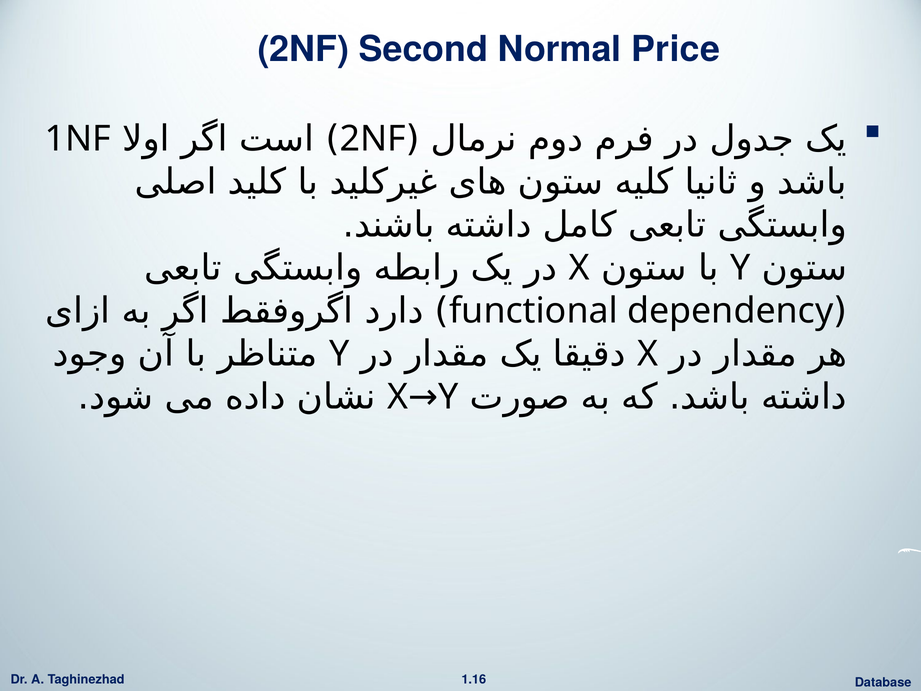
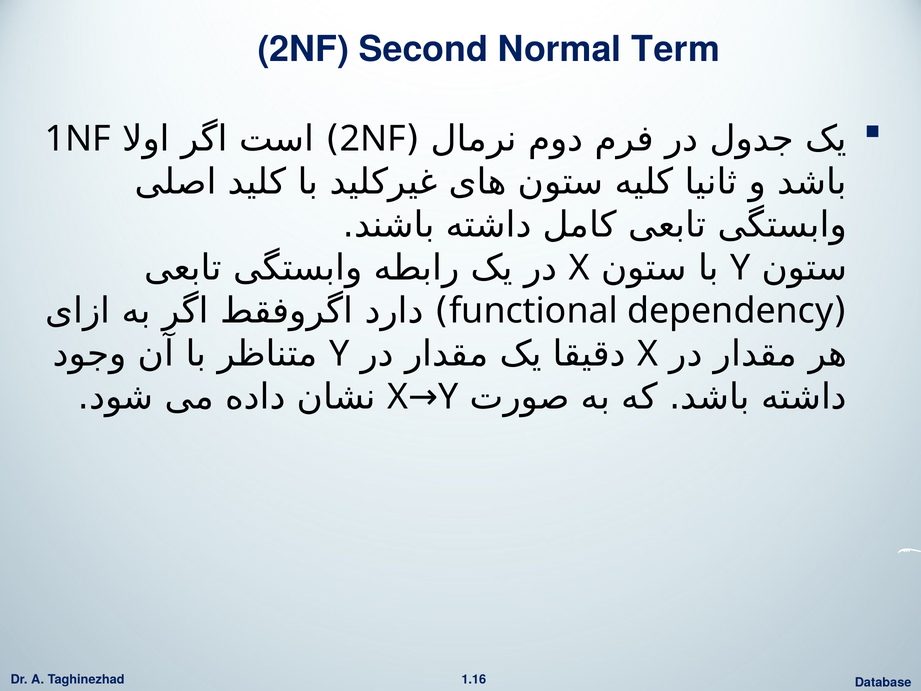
Price: Price -> Term (676, 50)
